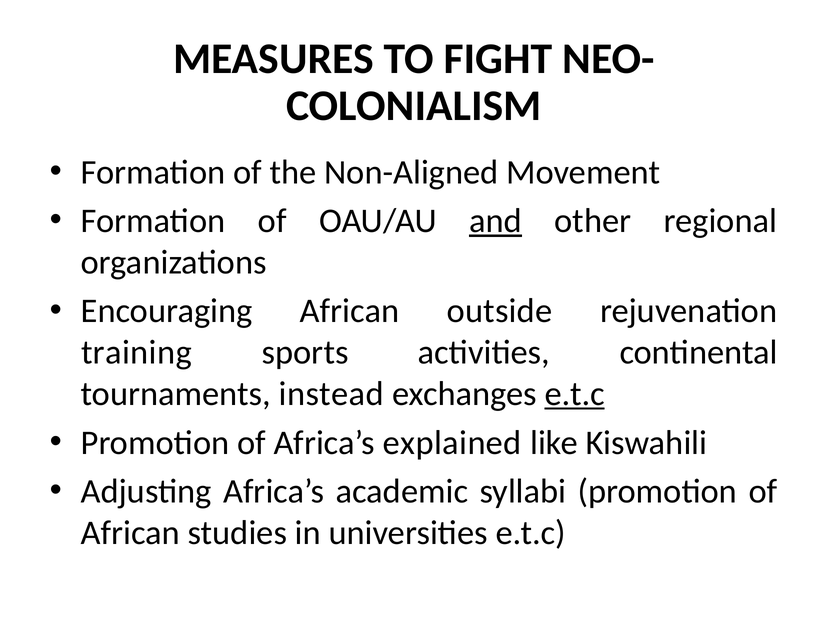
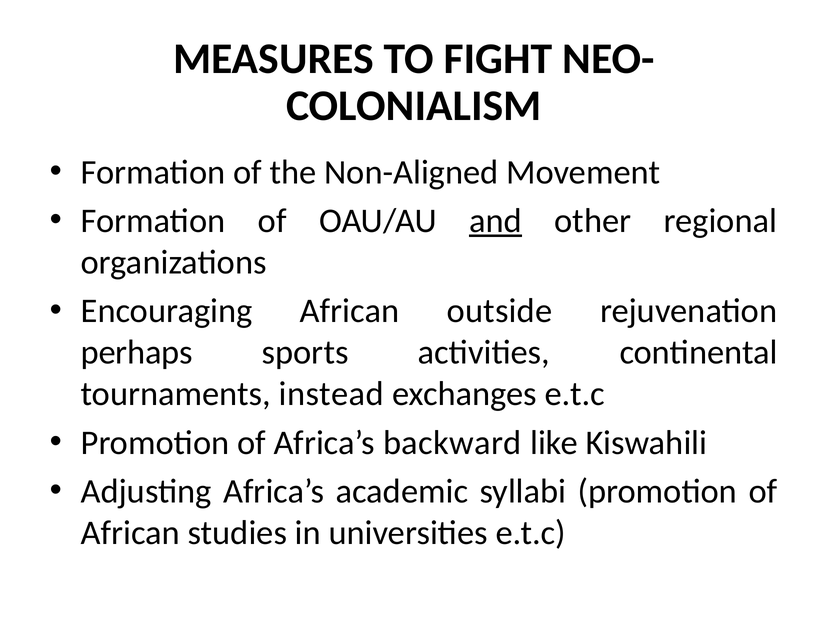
training: training -> perhaps (137, 352)
e.t.c underline: present -> none (575, 394)
explained: explained -> backward (452, 443)
